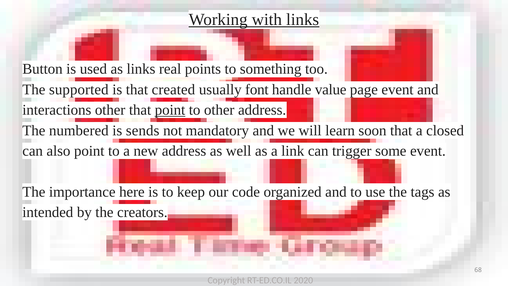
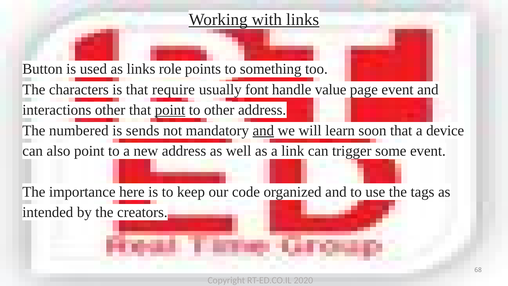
real: real -> role (170, 69)
supported: supported -> characters (79, 89)
created: created -> require (173, 89)
and underline: none -> present (263, 130)
closed: closed -> device (445, 130)
